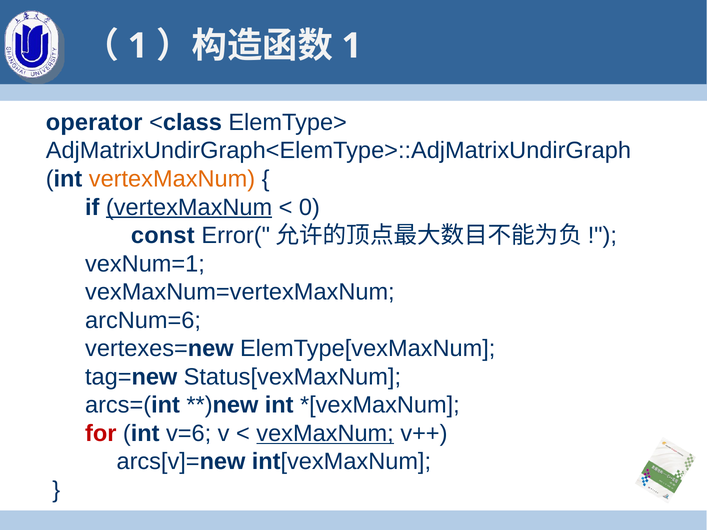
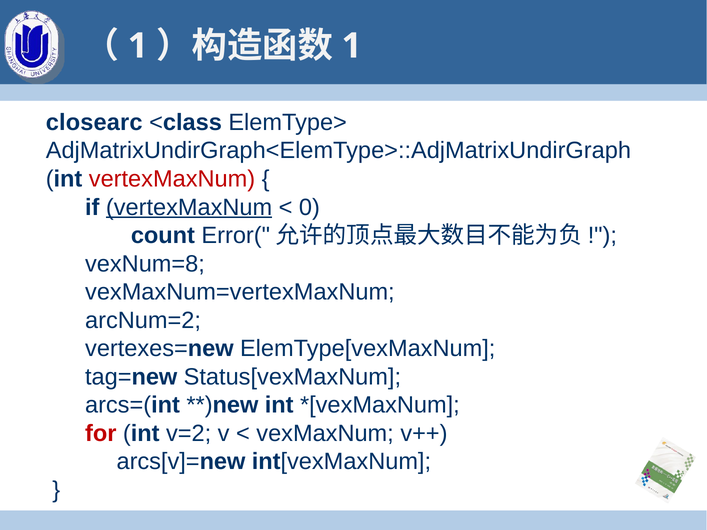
operator: operator -> closearc (94, 122)
vertexMaxNum colour: orange -> red (172, 179)
const: const -> count (163, 236)
vexNum=1: vexNum=1 -> vexNum=8 (145, 264)
arcNum=6: arcNum=6 -> arcNum=2 (143, 320)
v=6: v=6 -> v=2 (189, 434)
vexMaxNum underline: present -> none (325, 434)
